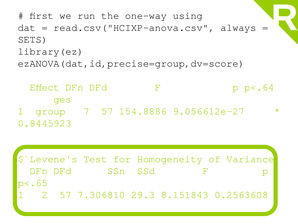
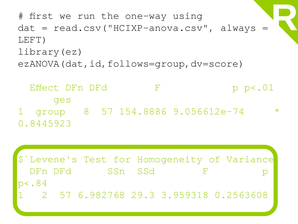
SETS: SETS -> LEFT (33, 39)
ezANOVA(dat,id,precise=group,dv=score: ezANOVA(dat,id,precise=group,dv=score -> ezANOVA(dat,id,follows=group,dv=score (131, 63)
p<.64: p<.64 -> p<.01 (259, 87)
7: 7 -> 8 (86, 111)
9.056612e-27: 9.056612e-27 -> 9.056612e-74 (209, 111)
p<.65: p<.65 -> p<.84 (33, 182)
7.306810: 7.306810 -> 6.982768 (101, 194)
8.151843: 8.151843 -> 3.959318 (185, 194)
